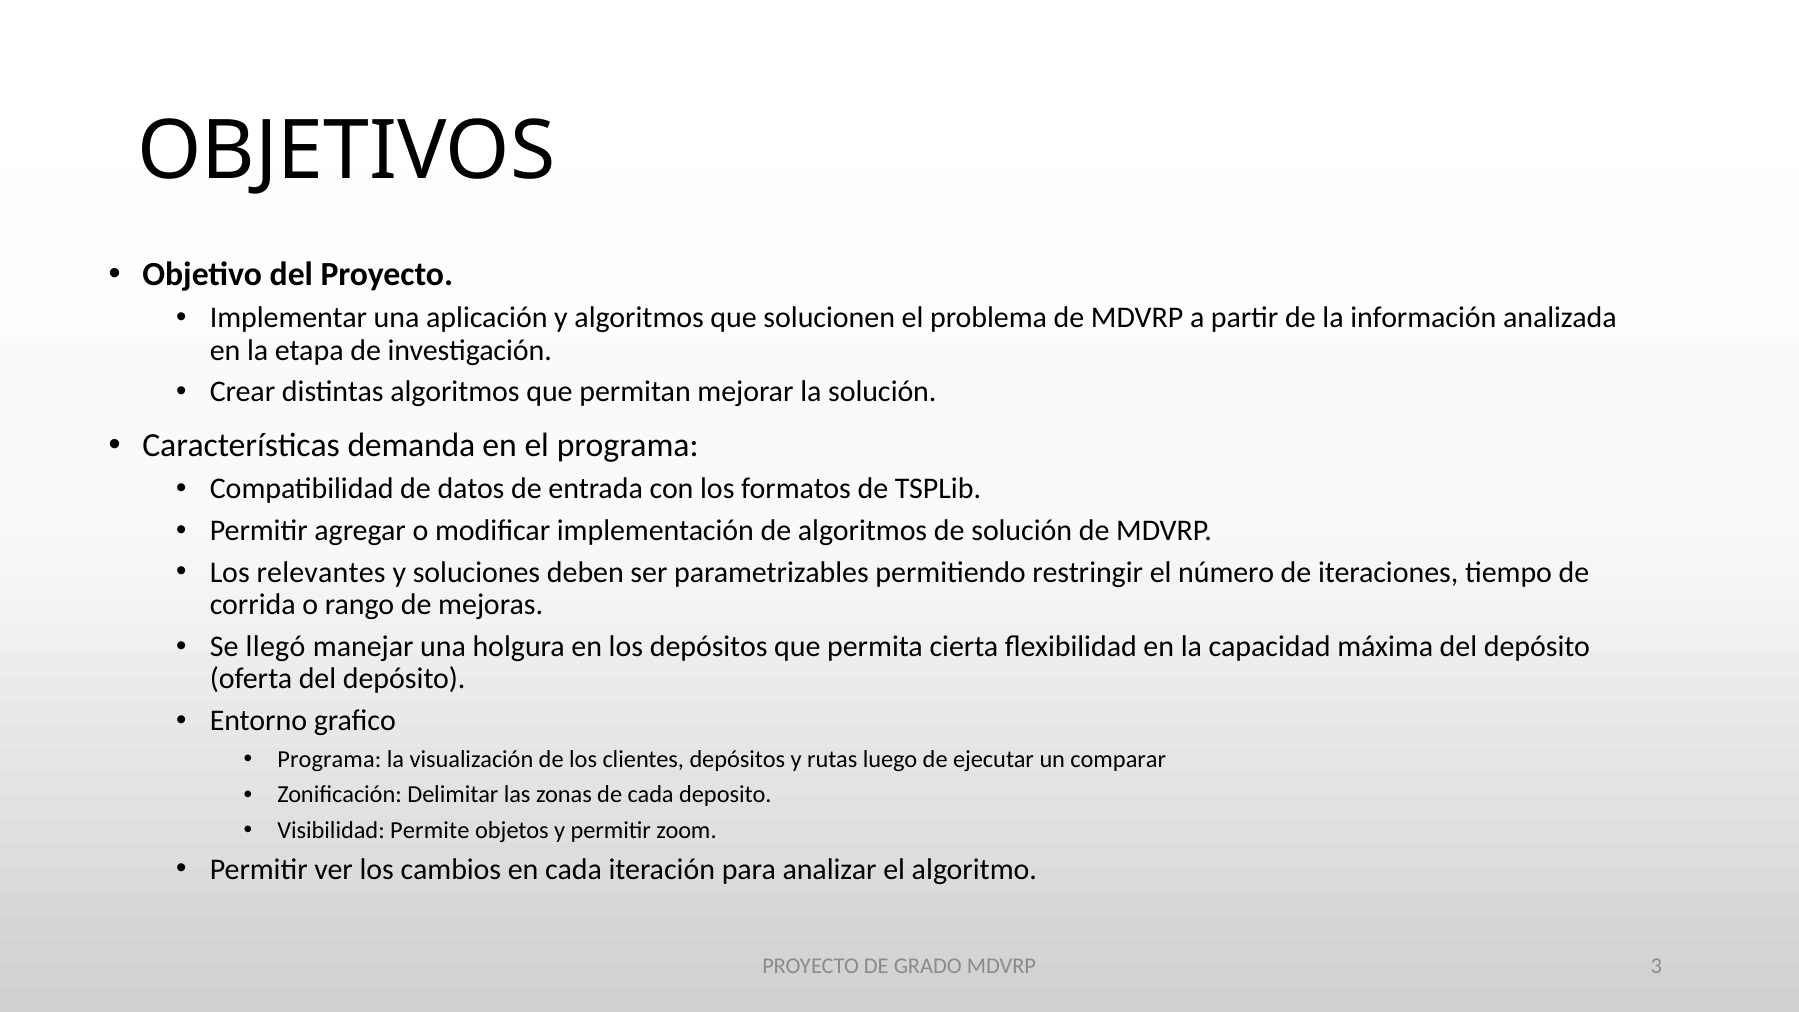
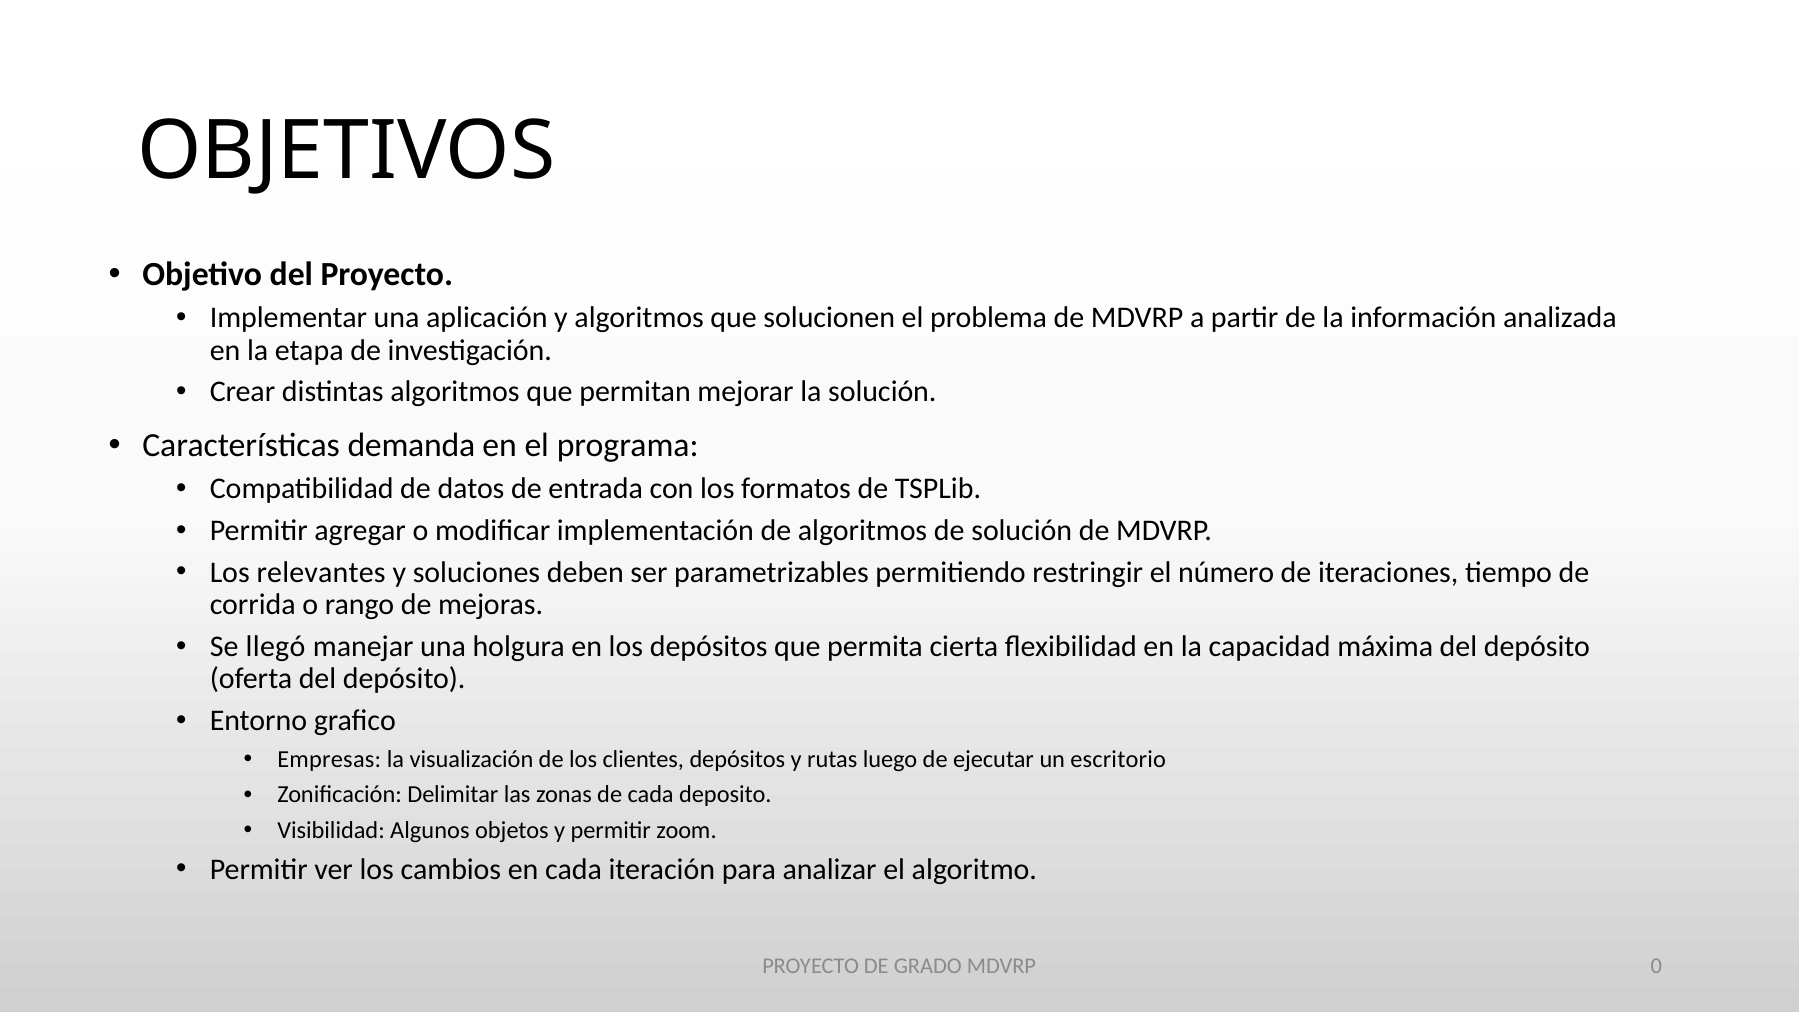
Programa: Programa -> Empresas (329, 759)
comparar: comparar -> escritorio (1118, 759)
Permite: Permite -> Algunos (430, 831)
3: 3 -> 0 (1656, 966)
